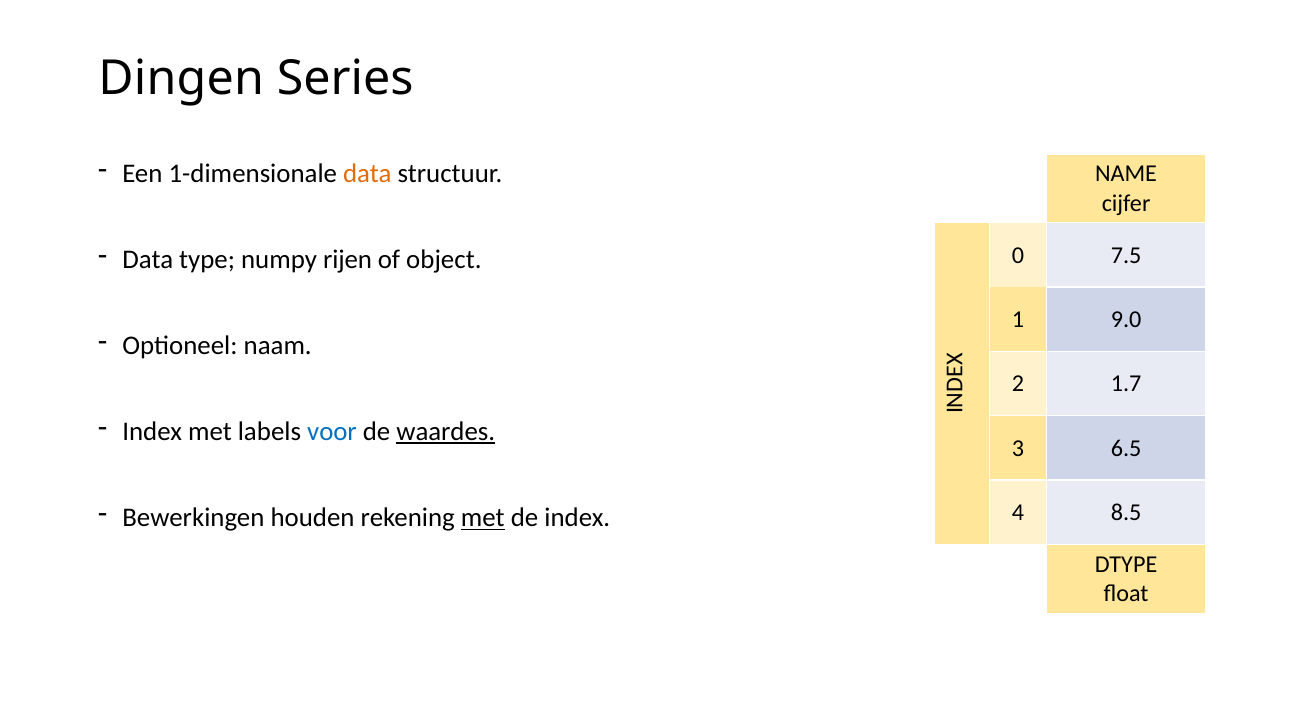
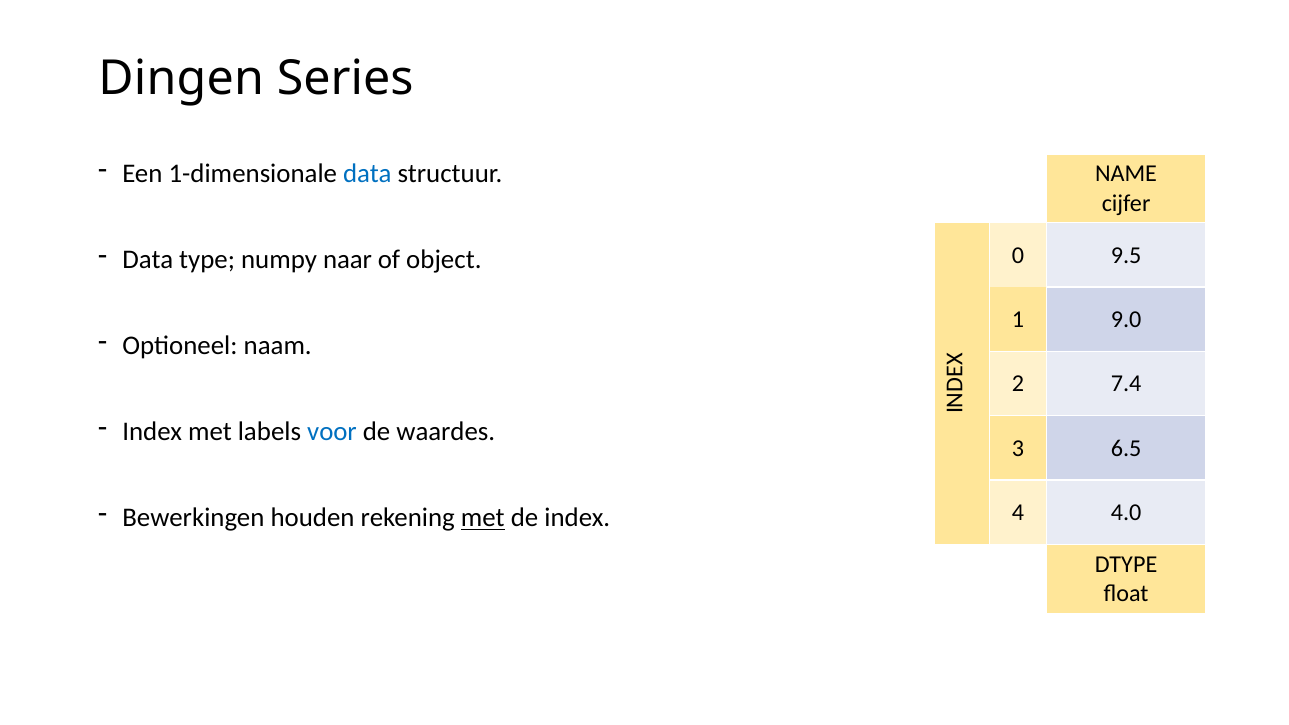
data colour: orange -> blue (367, 174)
7.5: 7.5 -> 9.5 (1126, 255)
rijen: rijen -> naar (347, 260)
1.7: 1.7 -> 7.4 (1126, 384)
waardes underline: present -> none (446, 432)
8.5: 8.5 -> 4.0 (1126, 513)
